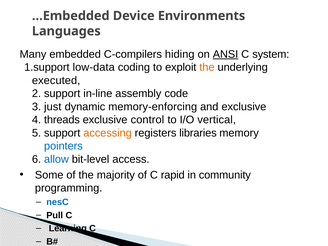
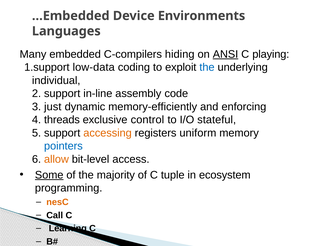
system: system -> playing (271, 54)
the colour: orange -> blue (207, 67)
executed: executed -> individual (56, 80)
memory-enforcing: memory-enforcing -> memory-efficiently (153, 107)
and exclusive: exclusive -> enforcing (244, 107)
vertical: vertical -> stateful (217, 120)
libraries: libraries -> uniform (198, 133)
allow colour: blue -> orange (56, 159)
Some underline: none -> present (49, 175)
rapid: rapid -> tuple (173, 175)
community: community -> ecosystem (225, 175)
nesC colour: blue -> orange (57, 202)
Pull: Pull -> Call (55, 215)
